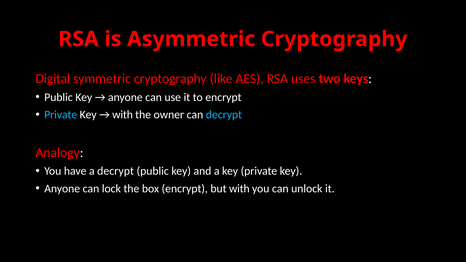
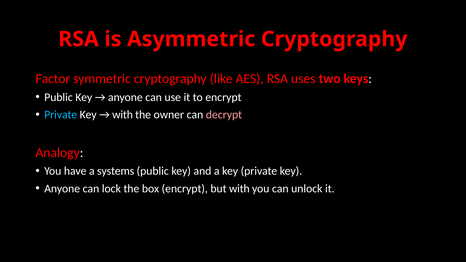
Digital: Digital -> Factor (53, 79)
decrypt colour: light blue -> pink (224, 115)
a decrypt: decrypt -> systems (116, 171)
